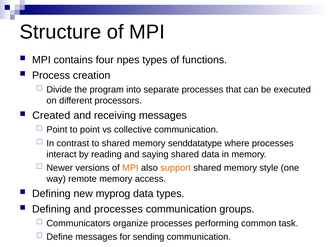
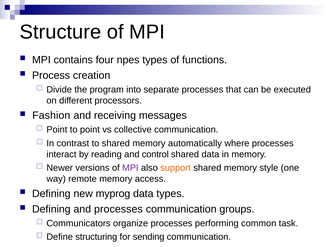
Created: Created -> Fashion (51, 115)
senddatatype: senddatatype -> automatically (195, 143)
saying: saying -> control (155, 154)
MPI colour: orange -> purple (130, 168)
Define messages: messages -> structuring (96, 237)
